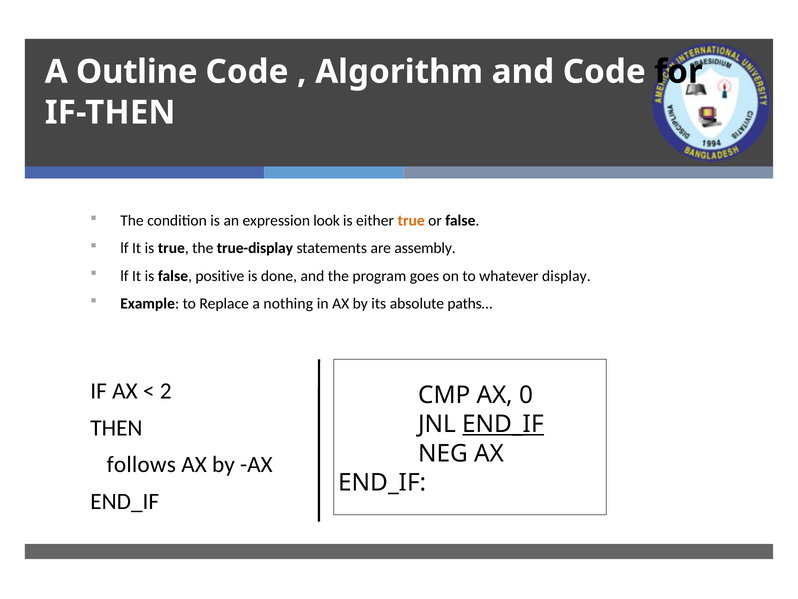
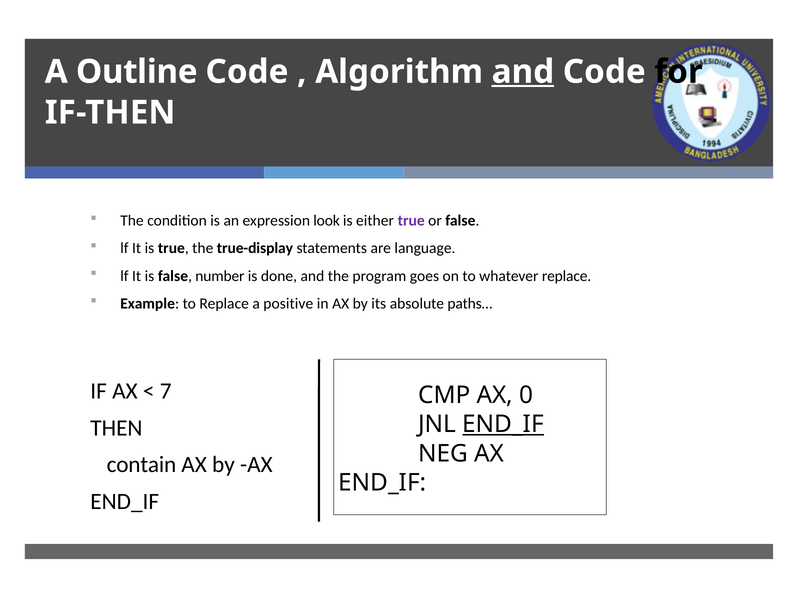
and underline: none -> present (523, 72)
true colour: orange -> purple (411, 221)
assembly: assembly -> language (425, 248)
positive: positive -> number (220, 276)
whatever display: display -> replace (567, 276)
nothing: nothing -> positive (288, 303)
2: 2 -> 7 (166, 391)
follows: follows -> contain (141, 464)
